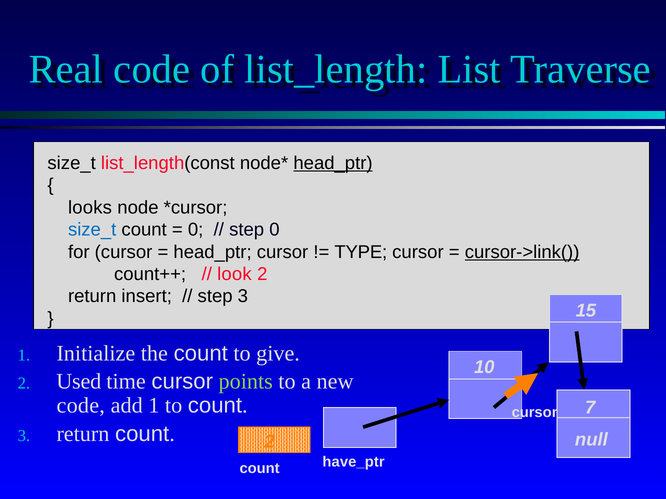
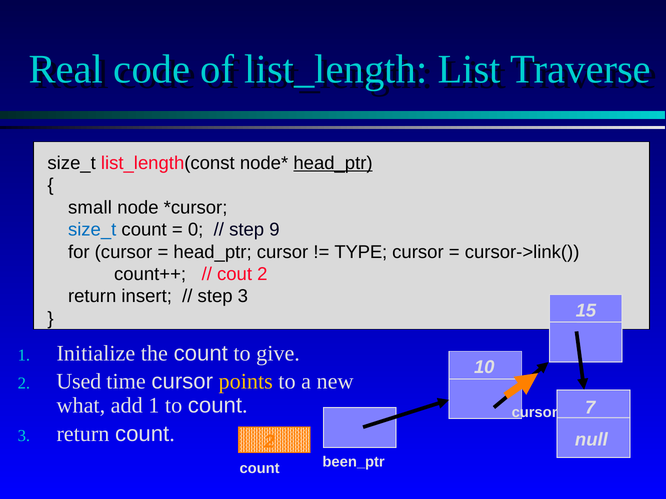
looks: looks -> small (90, 208)
step 0: 0 -> 9 (274, 230)
cursor->link( underline: present -> none (522, 252)
look: look -> cout (235, 274)
points colour: light green -> yellow (246, 382)
code: code -> what (81, 406)
have_ptr: have_ptr -> been_ptr (354, 462)
